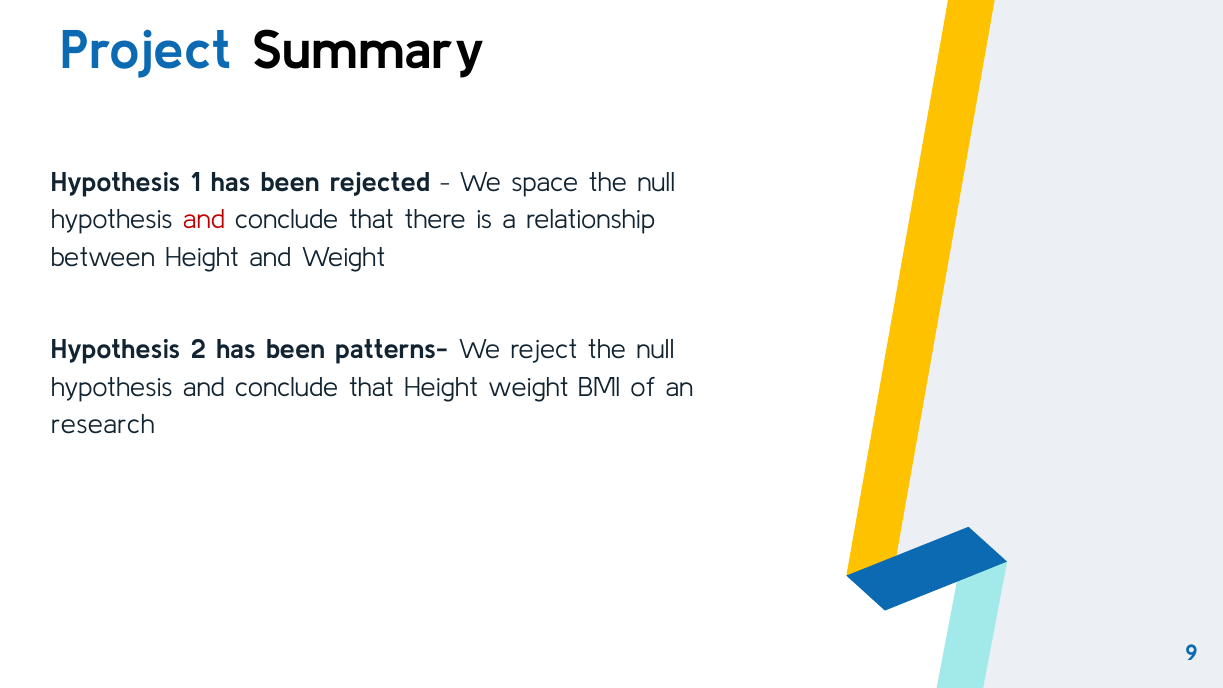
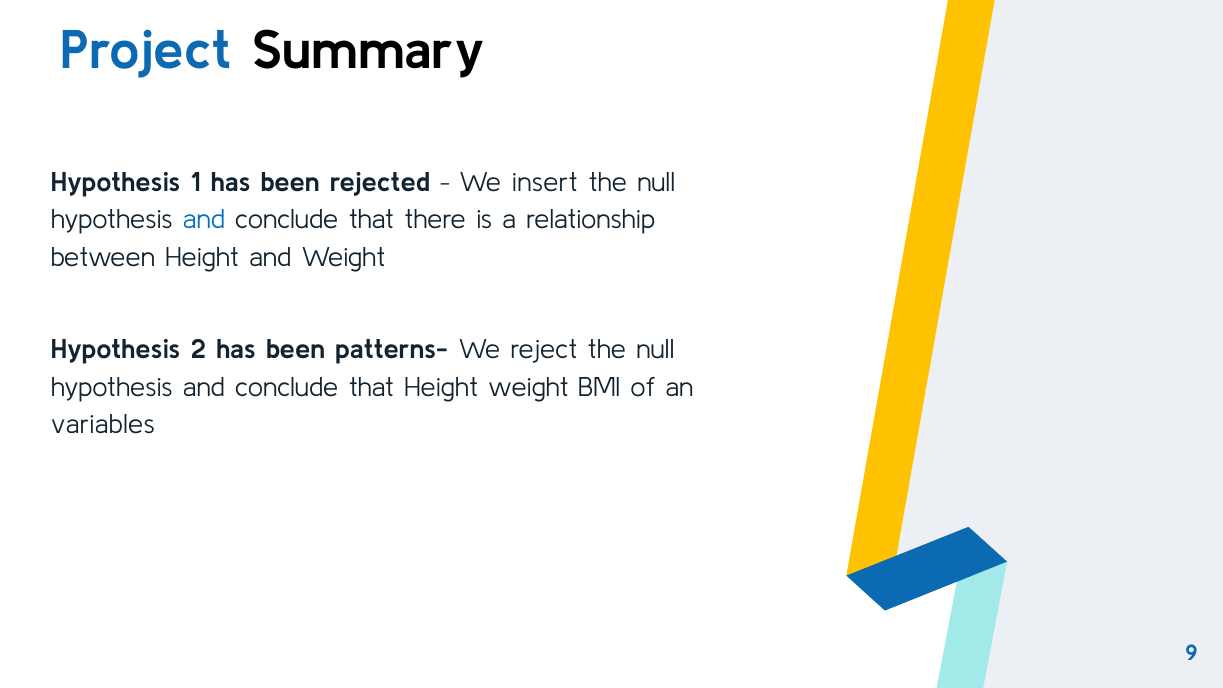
space: space -> insert (545, 182)
and colour: red -> blue (204, 220)
research: research -> variables (103, 425)
